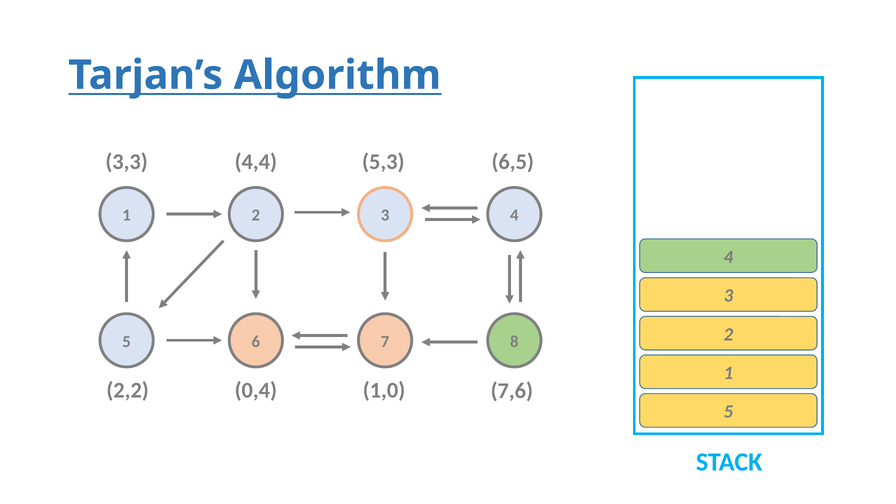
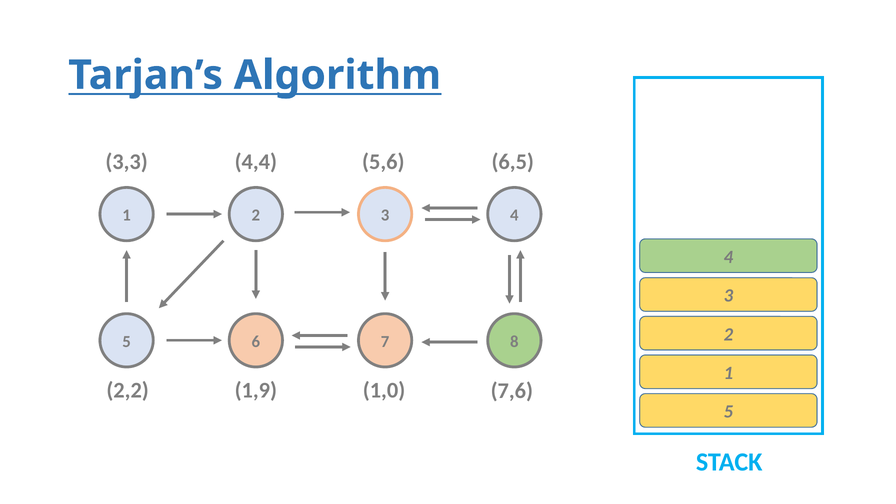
5,3: 5,3 -> 5,6 (383, 162)
0,4: 0,4 -> 1,9 (256, 390)
